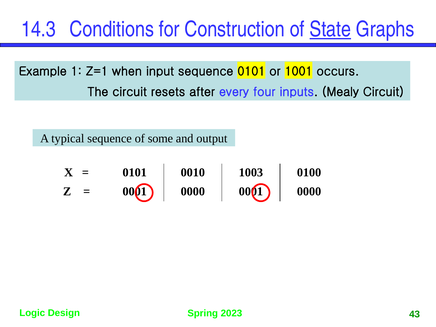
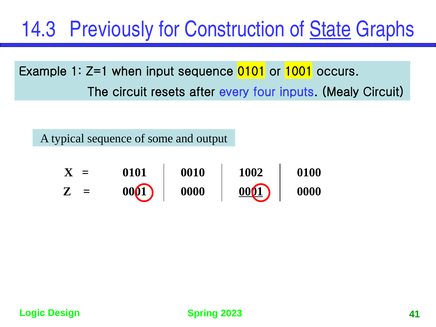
Conditions: Conditions -> Previously (112, 29)
1003: 1003 -> 1002 (251, 172)
0001 underline: none -> present (251, 191)
43: 43 -> 41 (415, 314)
